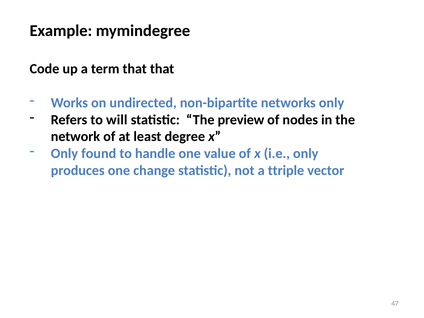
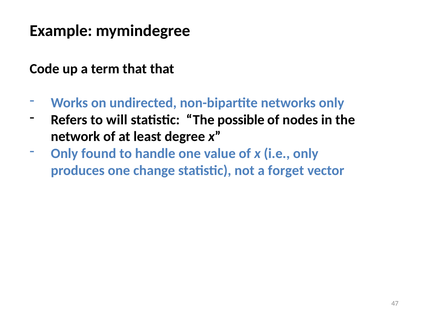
preview: preview -> possible (241, 120)
ttriple: ttriple -> forget (286, 171)
